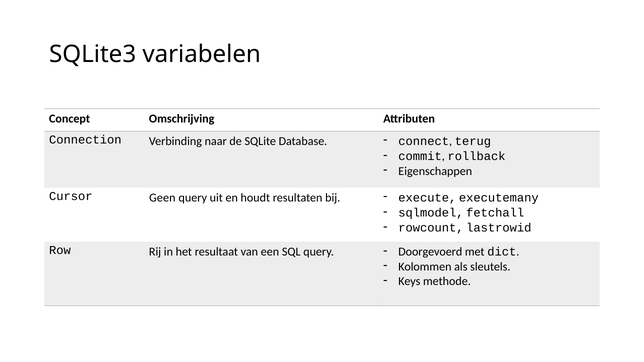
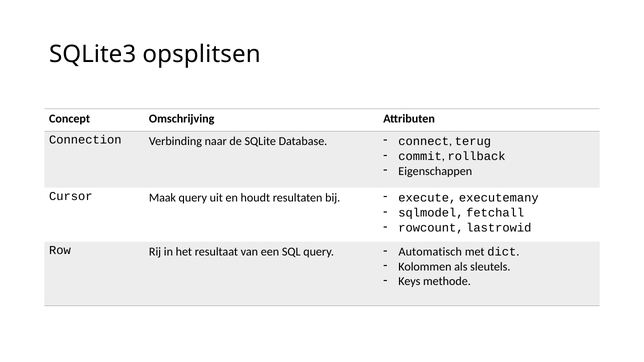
variabelen: variabelen -> opsplitsen (202, 54)
Geen: Geen -> Maak (162, 198)
Doorgevoerd: Doorgevoerd -> Automatisch (430, 252)
